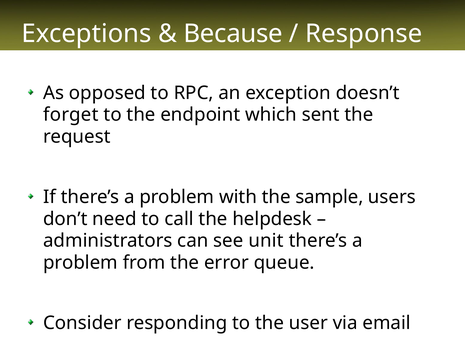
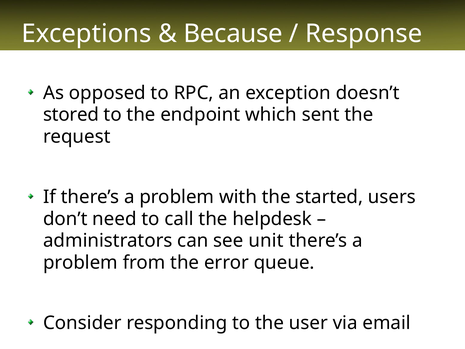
forget: forget -> stored (71, 115)
sample: sample -> started (329, 197)
